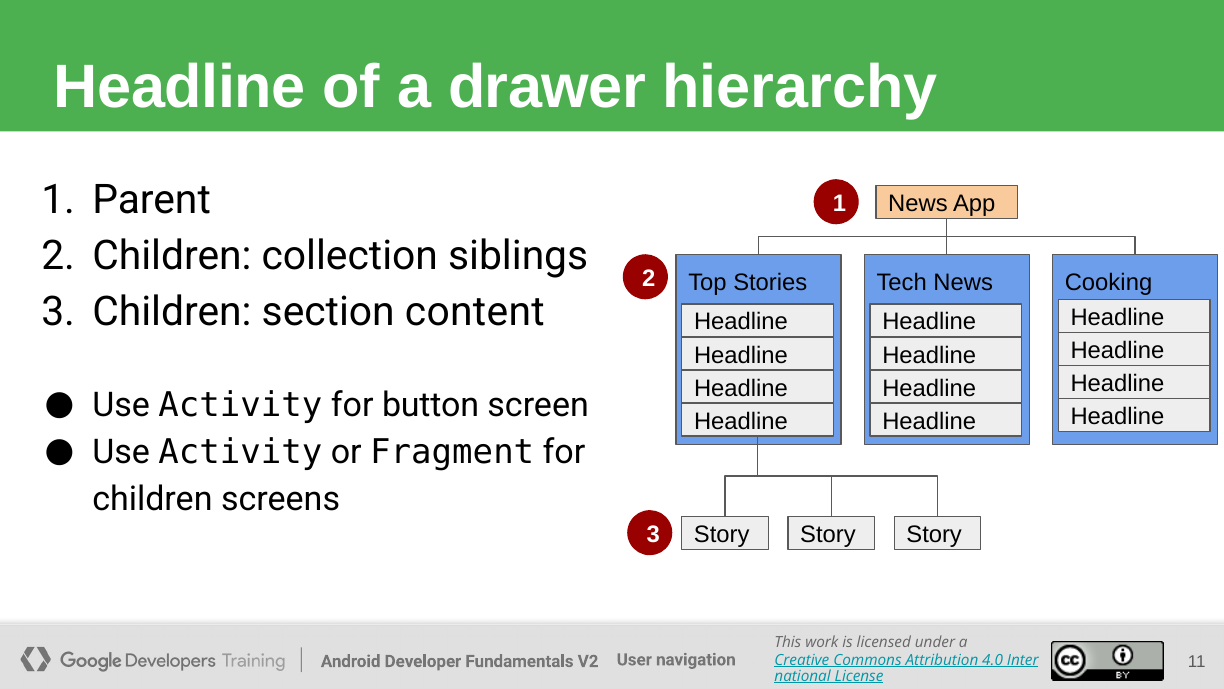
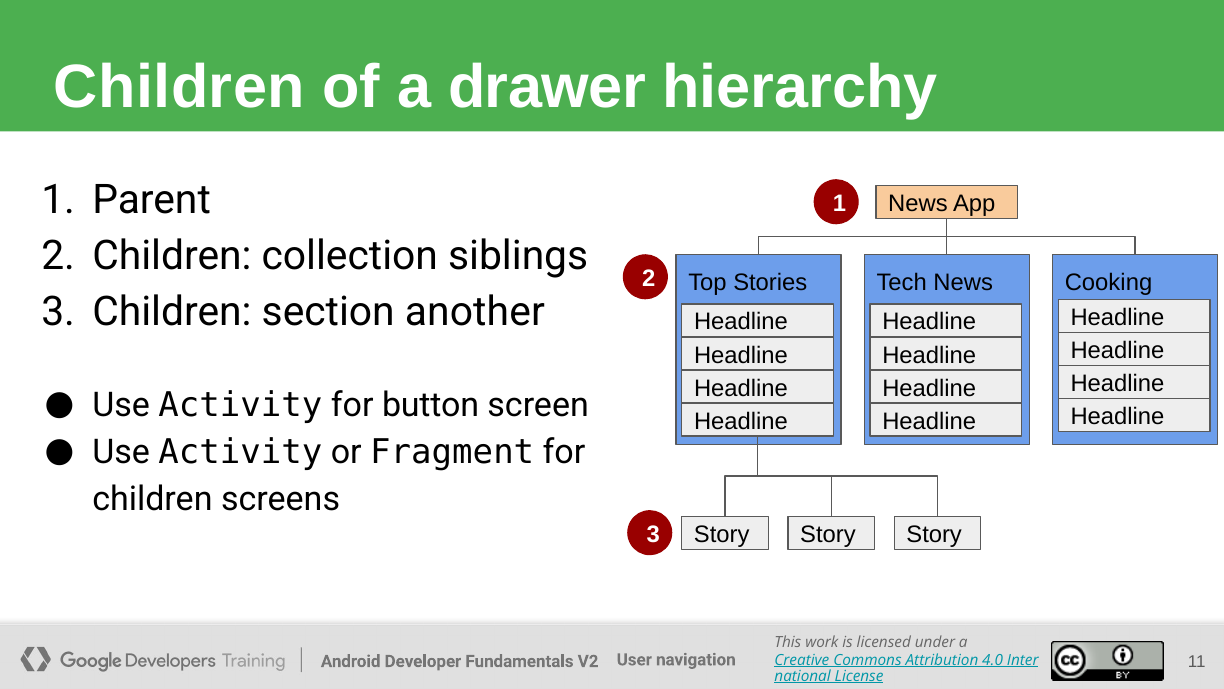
Headline: Headline -> Children (179, 87)
content: content -> another (475, 312)
